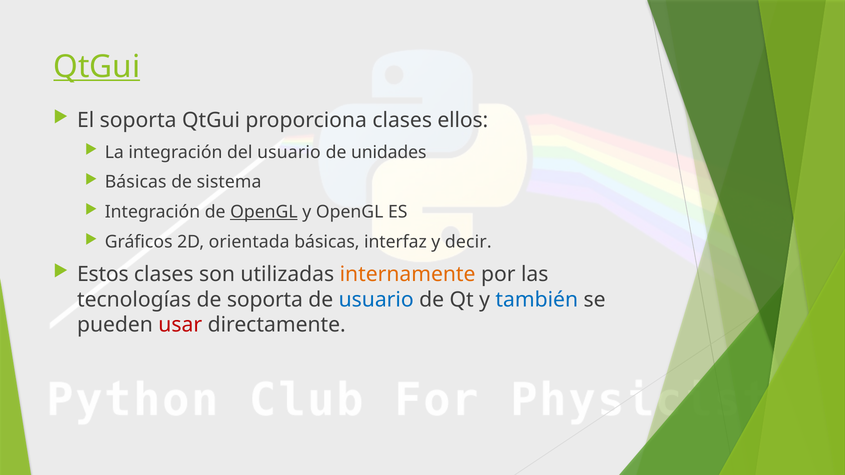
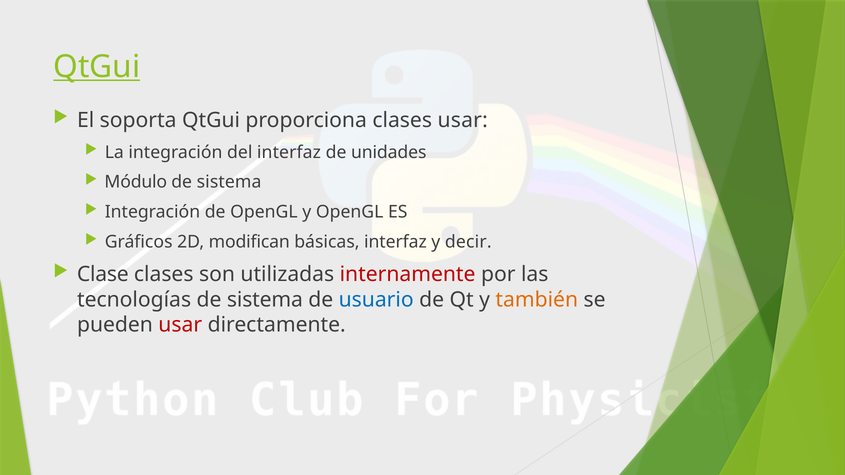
clases ellos: ellos -> usar (463, 120)
del usuario: usuario -> interfaz (289, 152)
Básicas: Básicas -> Módulo (136, 182)
OpenGL underline: present -> none (264, 212)
orientada: orientada -> modifican (249, 242)
Estos: Estos -> Clase (103, 275)
internamente colour: orange -> red (408, 275)
tecnologías de soporta: soporta -> sistema (265, 300)
también colour: blue -> orange (537, 300)
